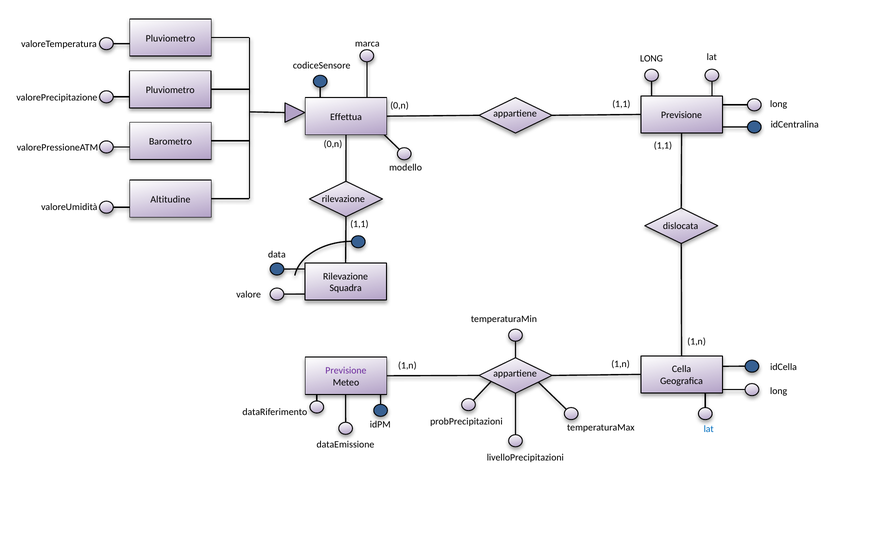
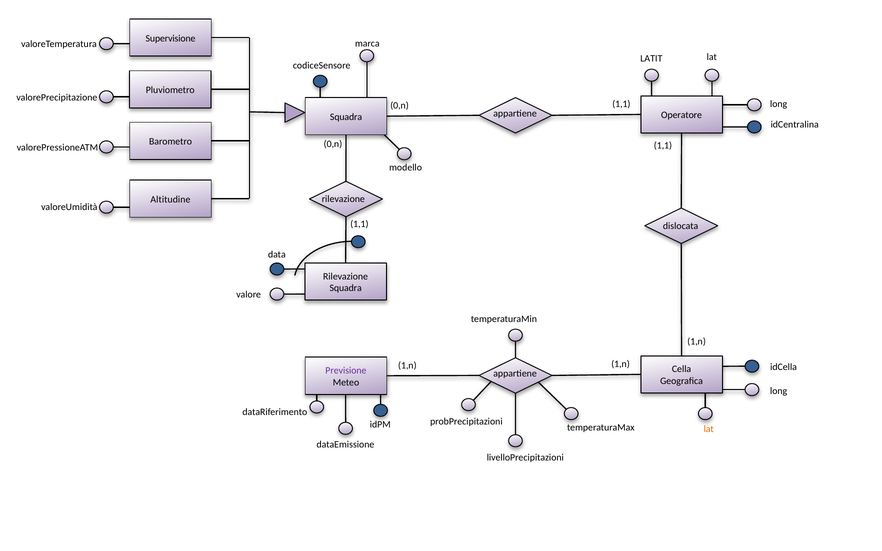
Pluviometro: Pluviometro -> Supervisione (171, 38)
LONG: LONG -> LATIT (651, 59)
Previsione: Previsione -> Operatore (682, 115)
Effettua: Effettua -> Squadra (346, 117)
lat colour: blue -> orange (709, 429)
